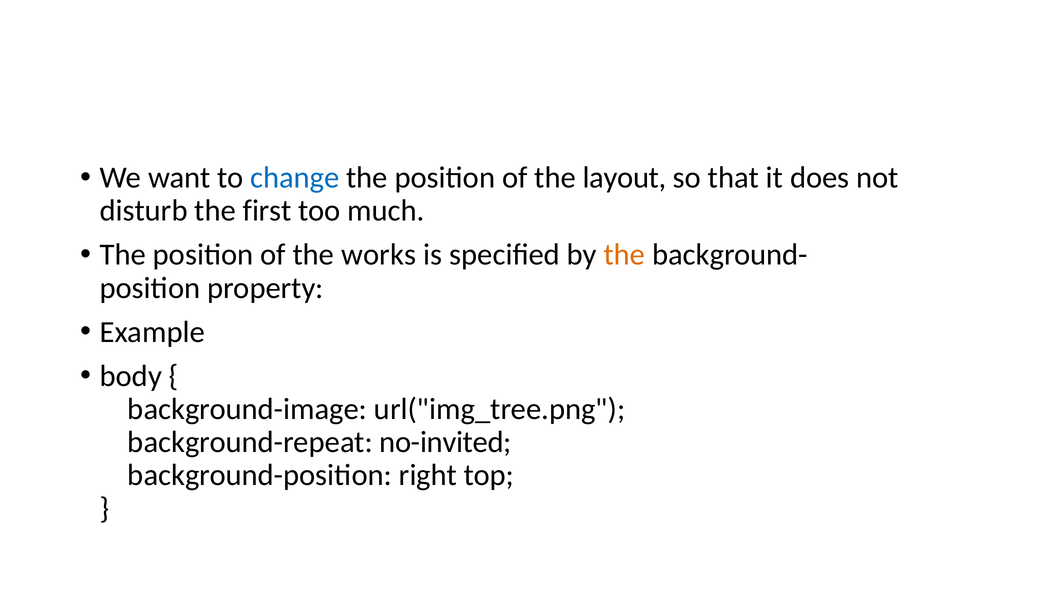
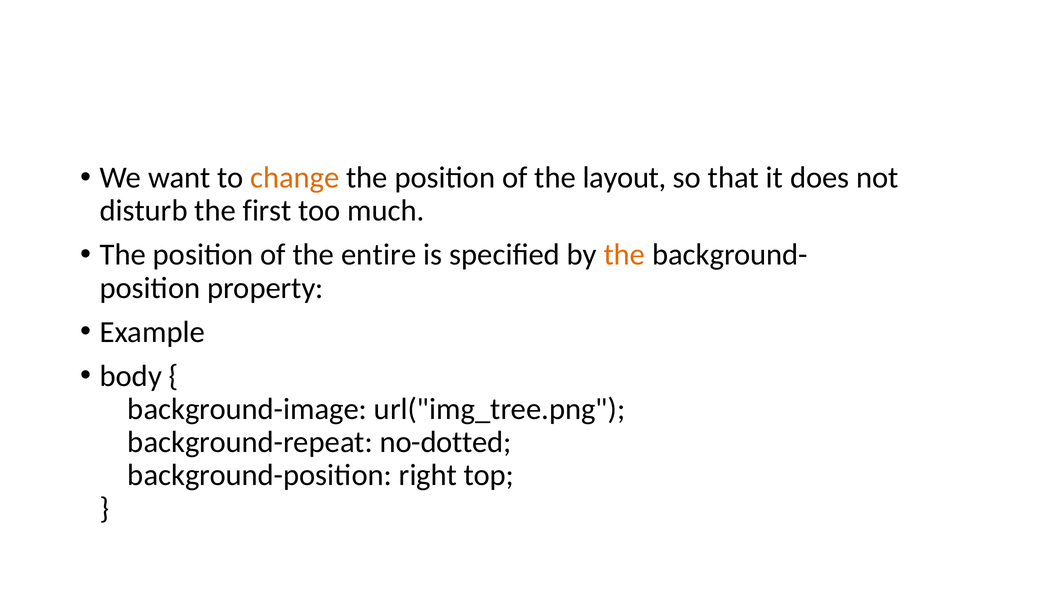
change colour: blue -> orange (295, 178)
works: works -> entire (379, 255)
no-invited: no-invited -> no-dotted (445, 442)
